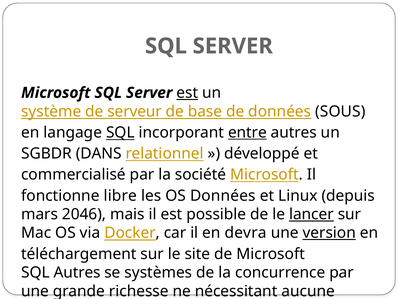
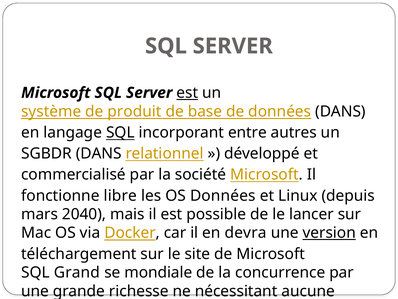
serveur: serveur -> produit (134, 111)
données SOUS: SOUS -> DANS (340, 111)
entre underline: present -> none (247, 132)
2046: 2046 -> 2040 (84, 214)
lancer underline: present -> none (311, 214)
SQL Autres: Autres -> Grand (77, 272)
systèmes: systèmes -> mondiale (158, 272)
